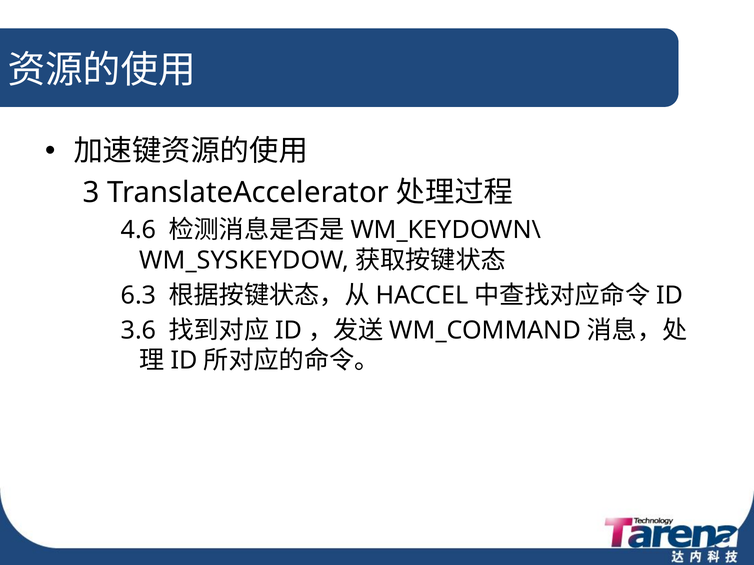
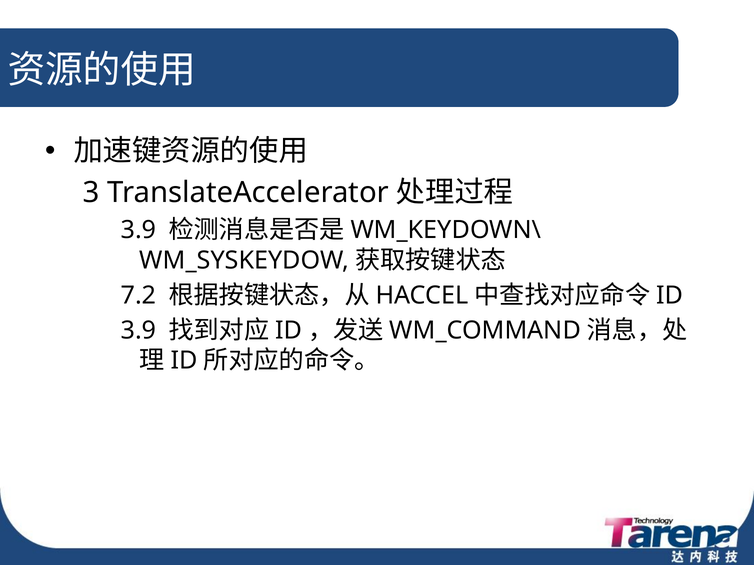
4.6: 4.6 -> 3.9 (138, 230)
6.3: 6.3 -> 7.2 (138, 296)
3.6: 3.6 -> 3.9 (138, 331)
